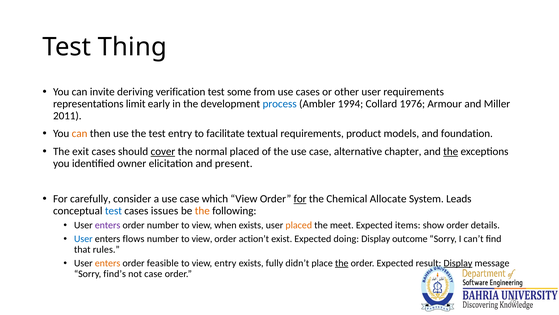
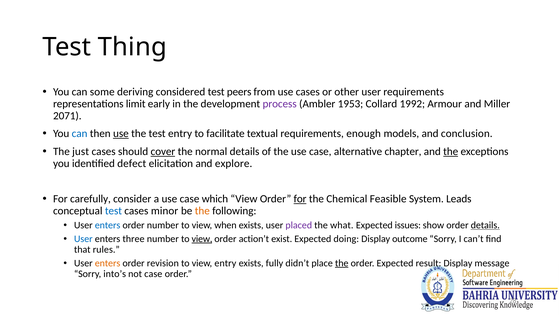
invite: invite -> some (102, 92)
verification: verification -> considered (180, 92)
some: some -> peers (239, 92)
process colour: blue -> purple (280, 104)
1994: 1994 -> 1953 (350, 104)
1976: 1976 -> 1992 (412, 104)
2011: 2011 -> 2071 (67, 116)
can colour: orange -> blue (80, 133)
use underline: none -> present (121, 133)
product: product -> enough (364, 133)
foundation: foundation -> conclusion (467, 133)
exit: exit -> just (81, 151)
normal placed: placed -> details (245, 151)
owner: owner -> defect (132, 163)
present: present -> explore (234, 163)
Allocate: Allocate -> Feasible (388, 199)
issues: issues -> minor (165, 211)
enters colour: purple -> blue (108, 225)
placed colour: orange -> purple (299, 225)
meet: meet -> what (342, 225)
items: items -> issues (408, 225)
details underline: none -> present (485, 225)
flows: flows -> three (134, 238)
view underline: none -> present (202, 238)
feasible: feasible -> revision (163, 263)
Display underline: present -> none (458, 263)
find’s: find’s -> into’s (115, 273)
